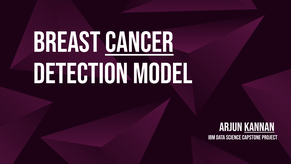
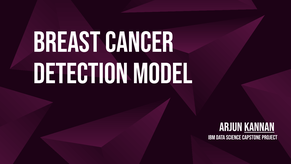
Cancer underline: present -> none (139, 42)
